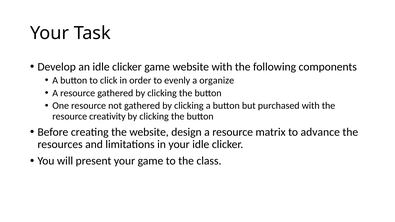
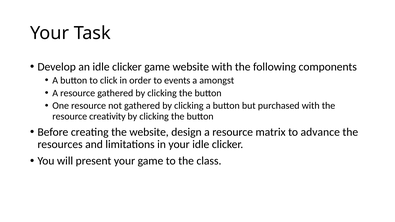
evenly: evenly -> events (177, 80)
organize: organize -> amongst (217, 80)
